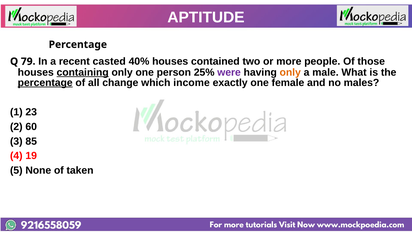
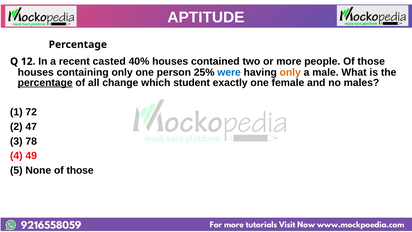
79: 79 -> 12 (27, 61)
containing underline: present -> none (83, 72)
were colour: purple -> blue (229, 72)
income: income -> student (192, 83)
23: 23 -> 72 (31, 112)
60: 60 -> 47 (31, 126)
85: 85 -> 78 (31, 141)
19: 19 -> 49 (31, 156)
None of taken: taken -> those (80, 170)
